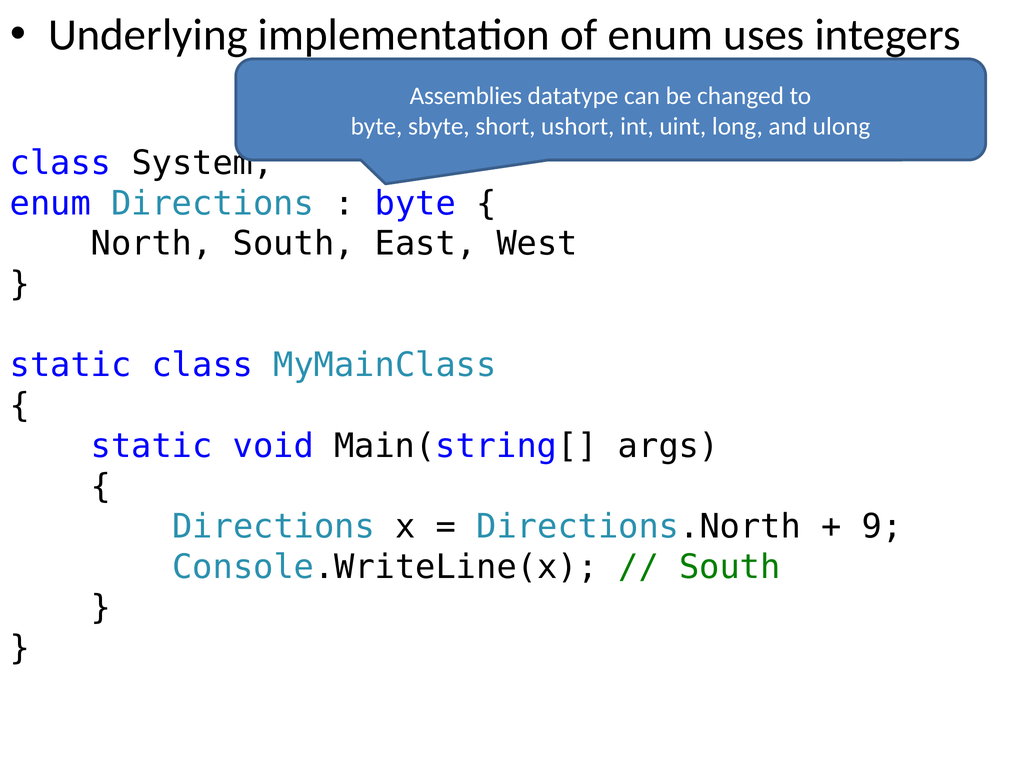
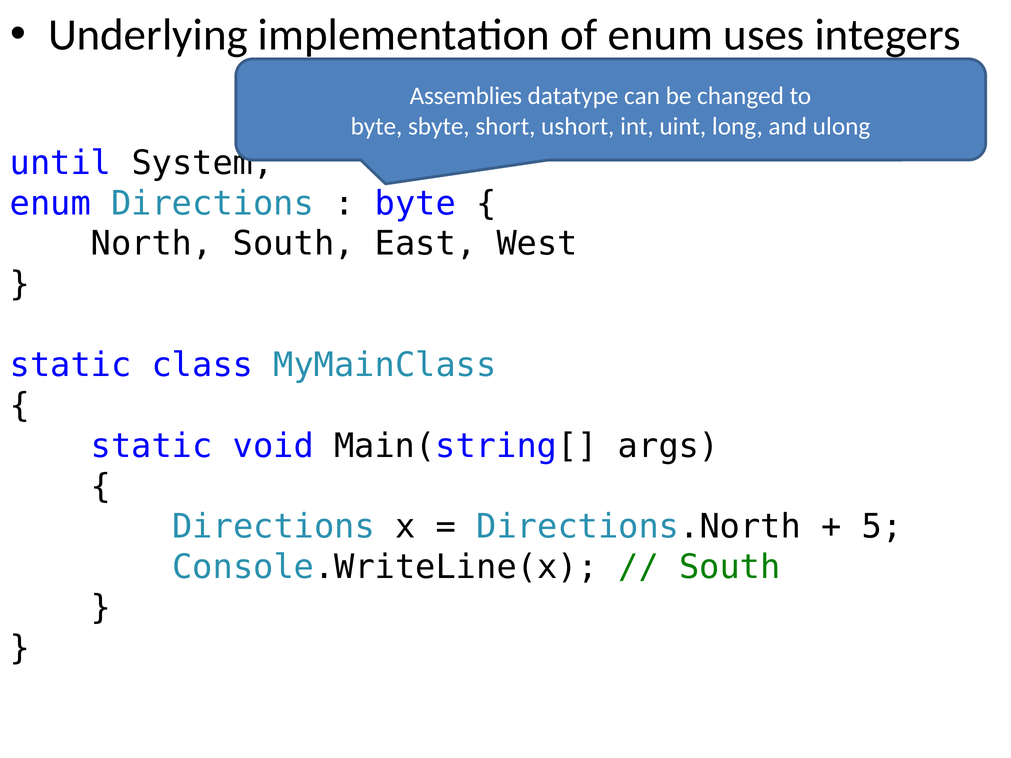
class: class -> until (61, 163)
9: 9 -> 5 (882, 527)
